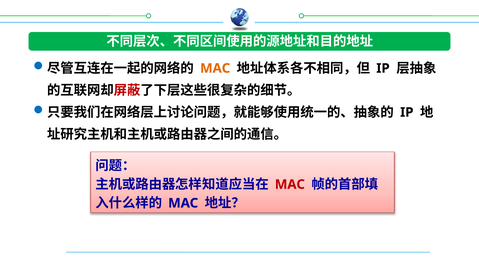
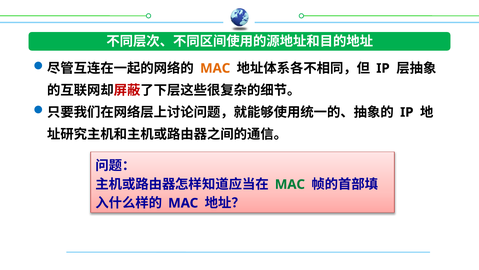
MAC colour: red -> green (290, 184)
